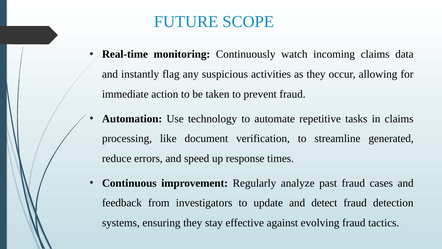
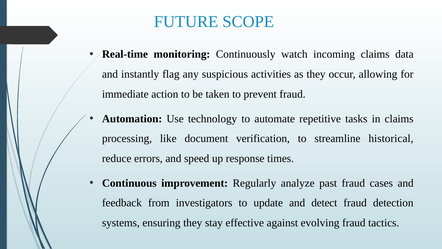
generated: generated -> historical (391, 138)
